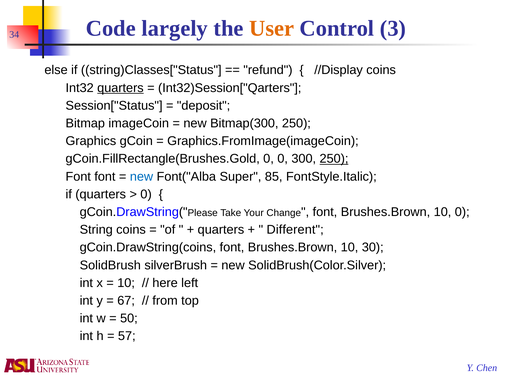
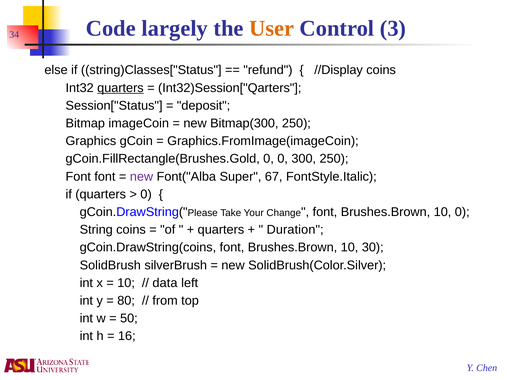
250 underline: present -> none (334, 159)
new colour: blue -> purple (142, 177)
85: 85 -> 67 (274, 177)
Different: Different -> Duration (295, 230)
here: here -> data (165, 283)
67: 67 -> 80 (126, 301)
57: 57 -> 16 (127, 336)
